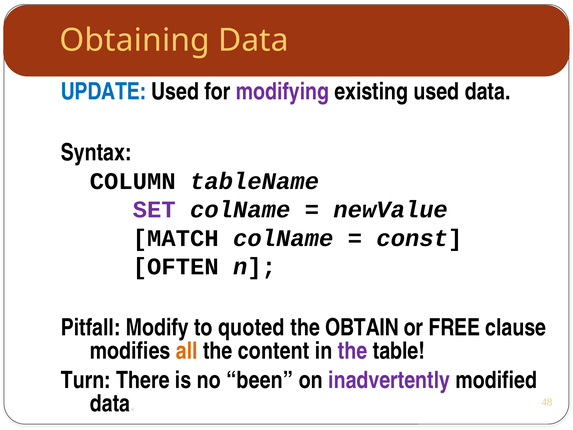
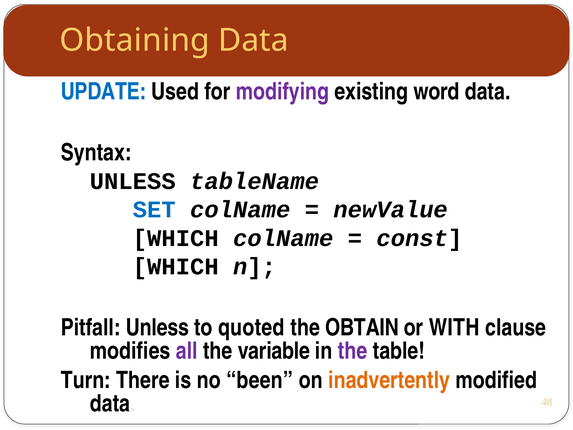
existing used: used -> word (437, 92)
COLUMN: COLUMN -> UNLESS (133, 181)
SET colour: purple -> blue (154, 210)
MATCH: MATCH -> WHICH (176, 238)
OFTEN: OFTEN -> WHICH (176, 266)
Pitfall Modify: Modify -> Unless (157, 327)
FREE: FREE -> WITH (454, 327)
all colour: orange -> purple (187, 351)
content: content -> variable (274, 351)
inadvertently colour: purple -> orange (389, 380)
